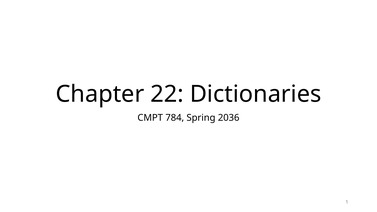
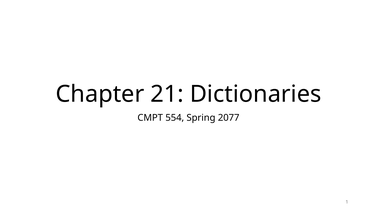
22: 22 -> 21 (167, 94)
784: 784 -> 554 (175, 118)
2036: 2036 -> 2077 (229, 118)
